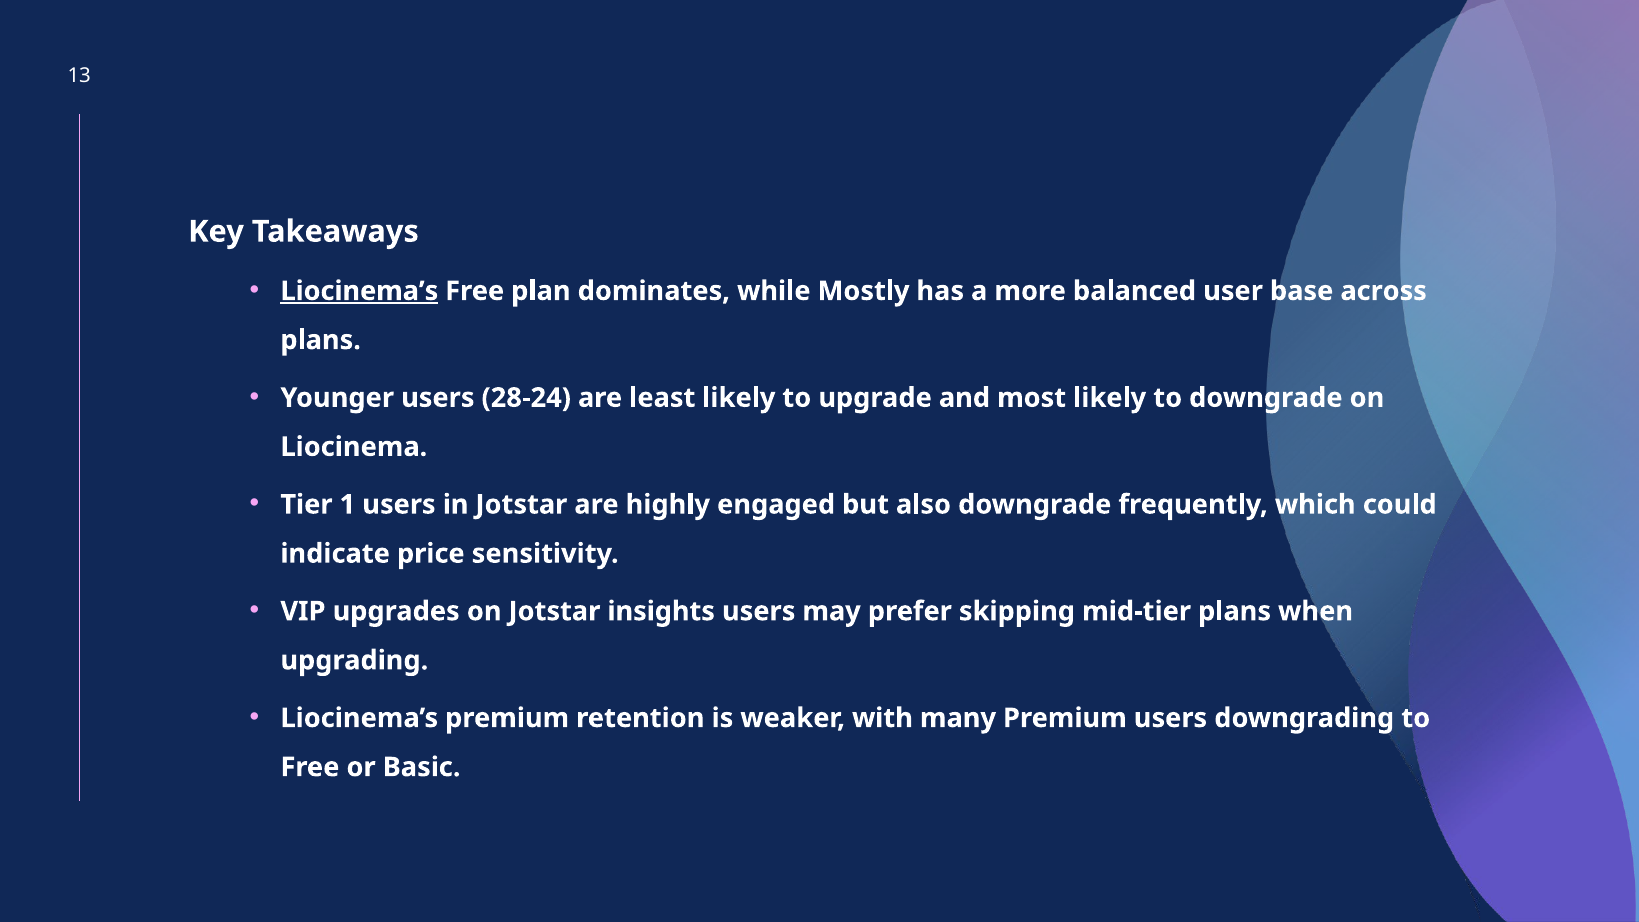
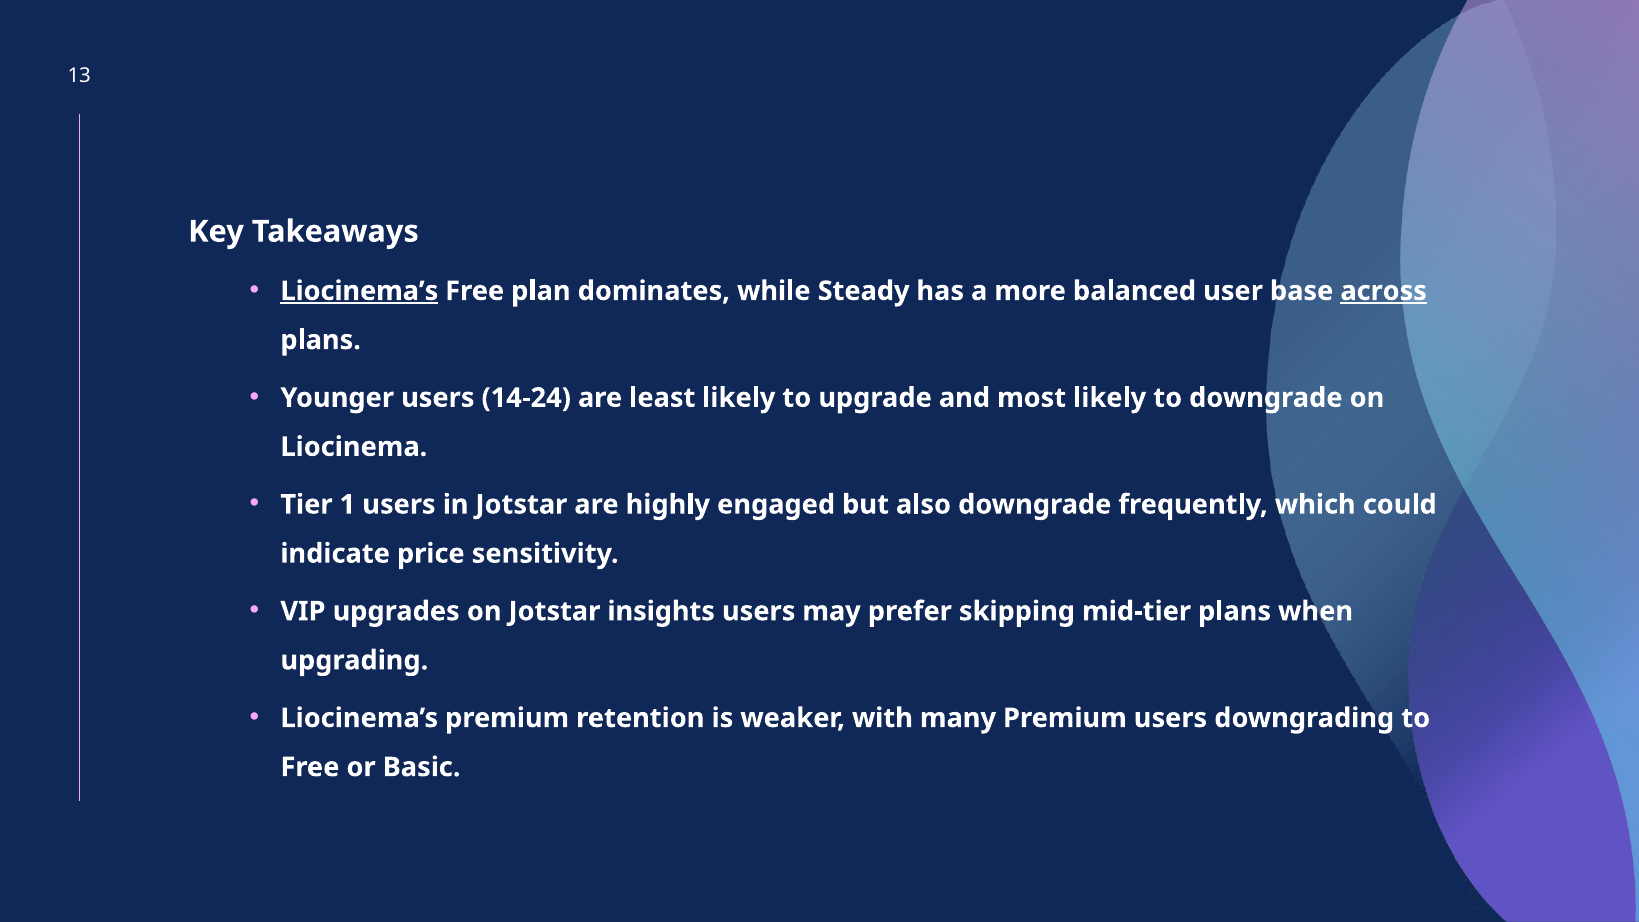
Mostly: Mostly -> Steady (864, 291)
across underline: none -> present (1384, 291)
28-24: 28-24 -> 14-24 (526, 398)
